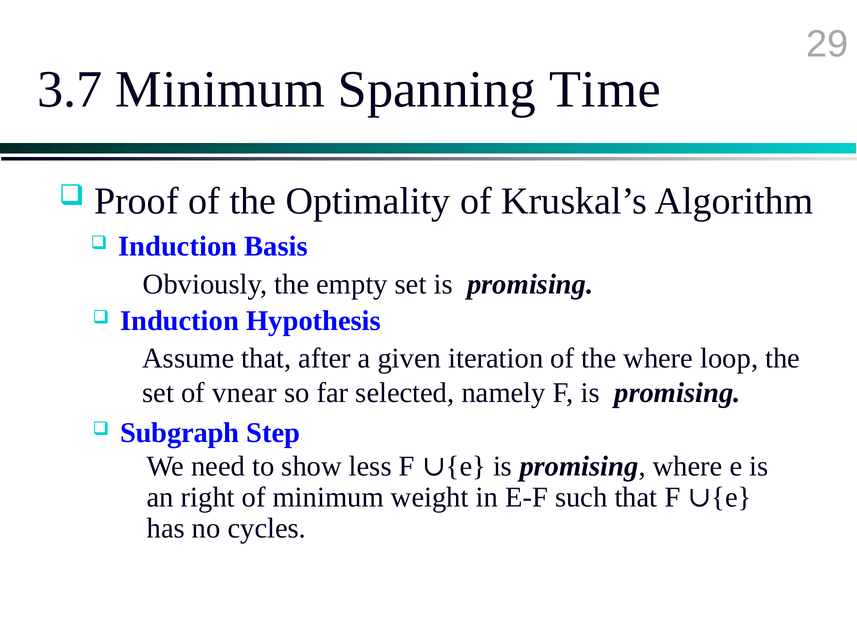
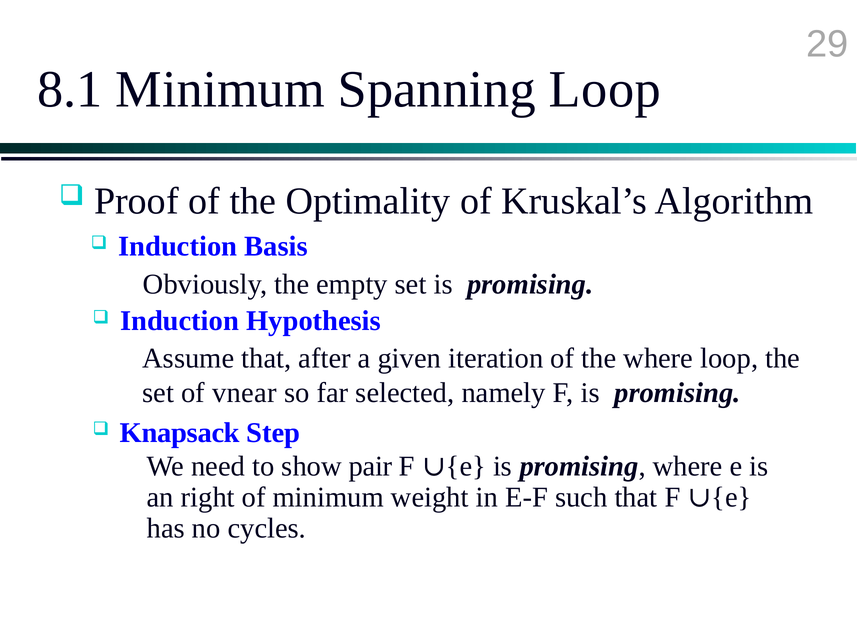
3.7: 3.7 -> 8.1 (70, 89)
Spanning Time: Time -> Loop (605, 89)
Subgraph: Subgraph -> Knapsack (180, 432)
less: less -> pair (370, 466)
